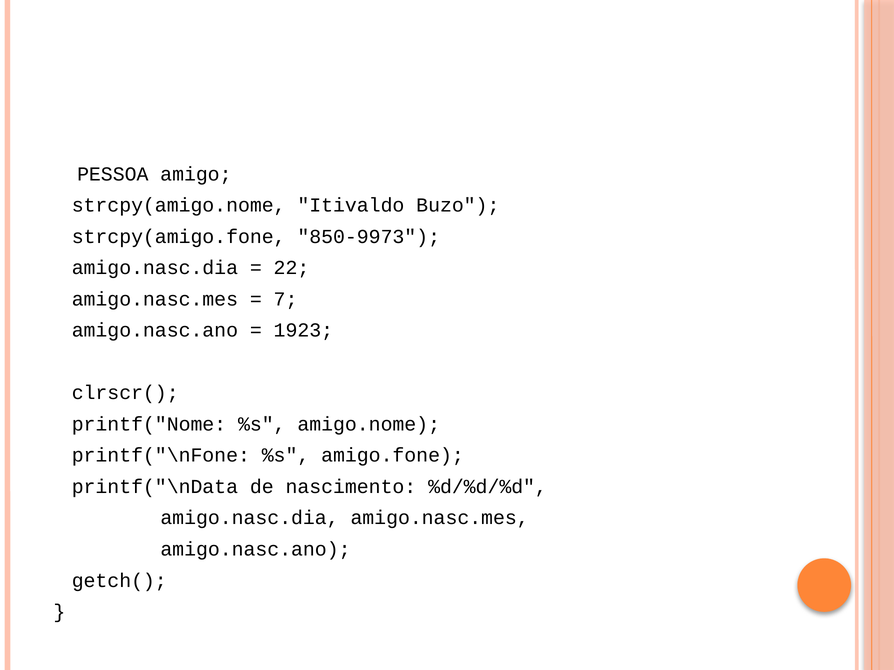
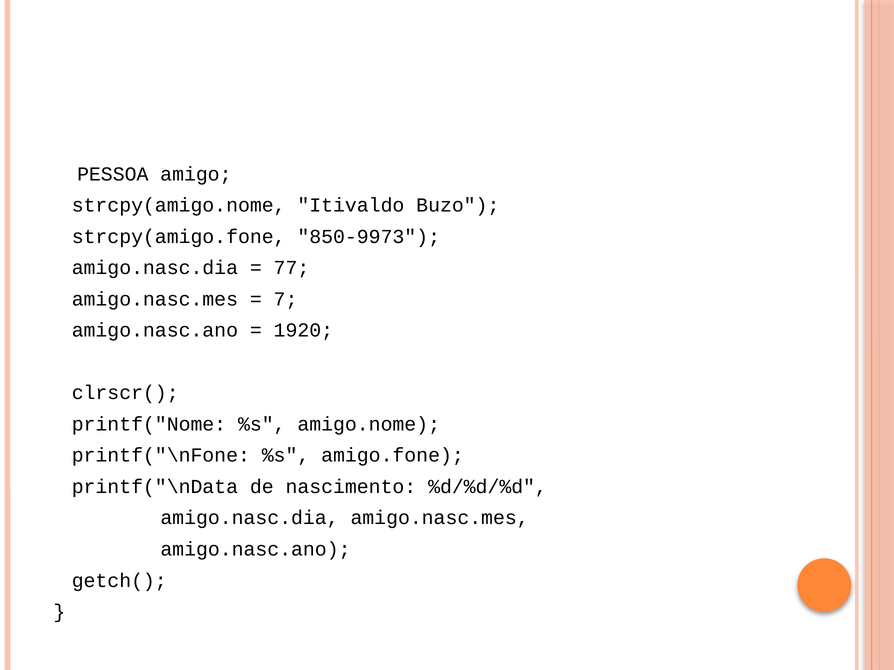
22: 22 -> 77 (291, 268)
1923: 1923 -> 1920 (303, 331)
